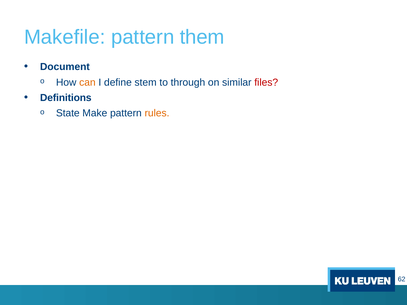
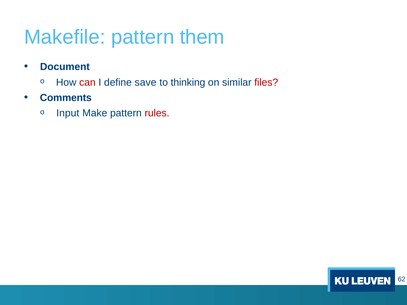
can colour: orange -> red (87, 82)
stem: stem -> save (146, 82)
through: through -> thinking (188, 82)
Definitions: Definitions -> Comments (66, 98)
State: State -> Input (68, 113)
rules colour: orange -> red (157, 113)
